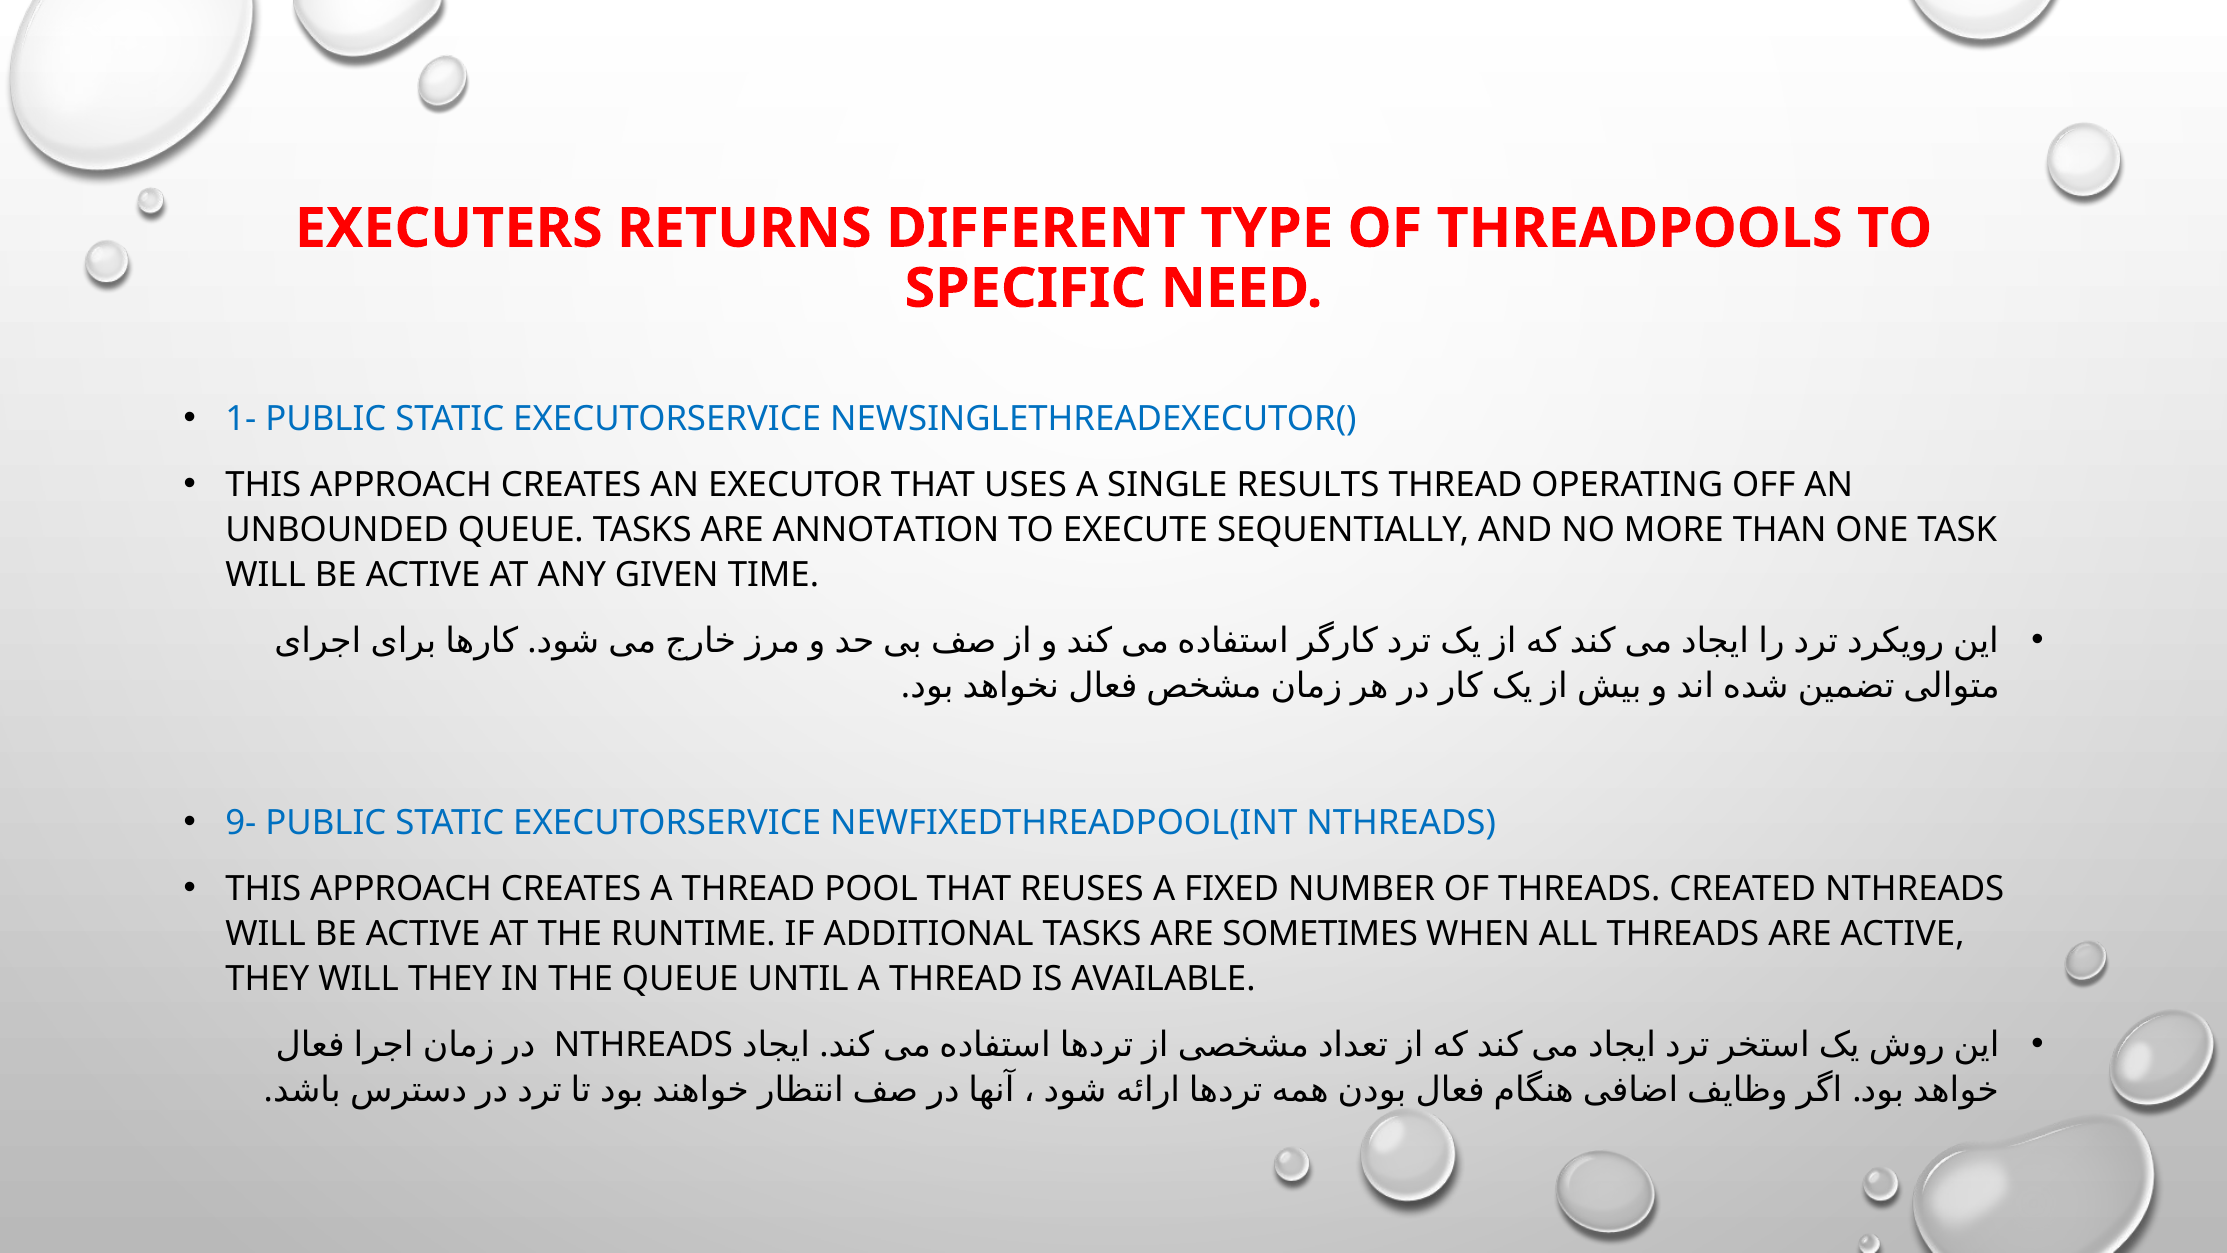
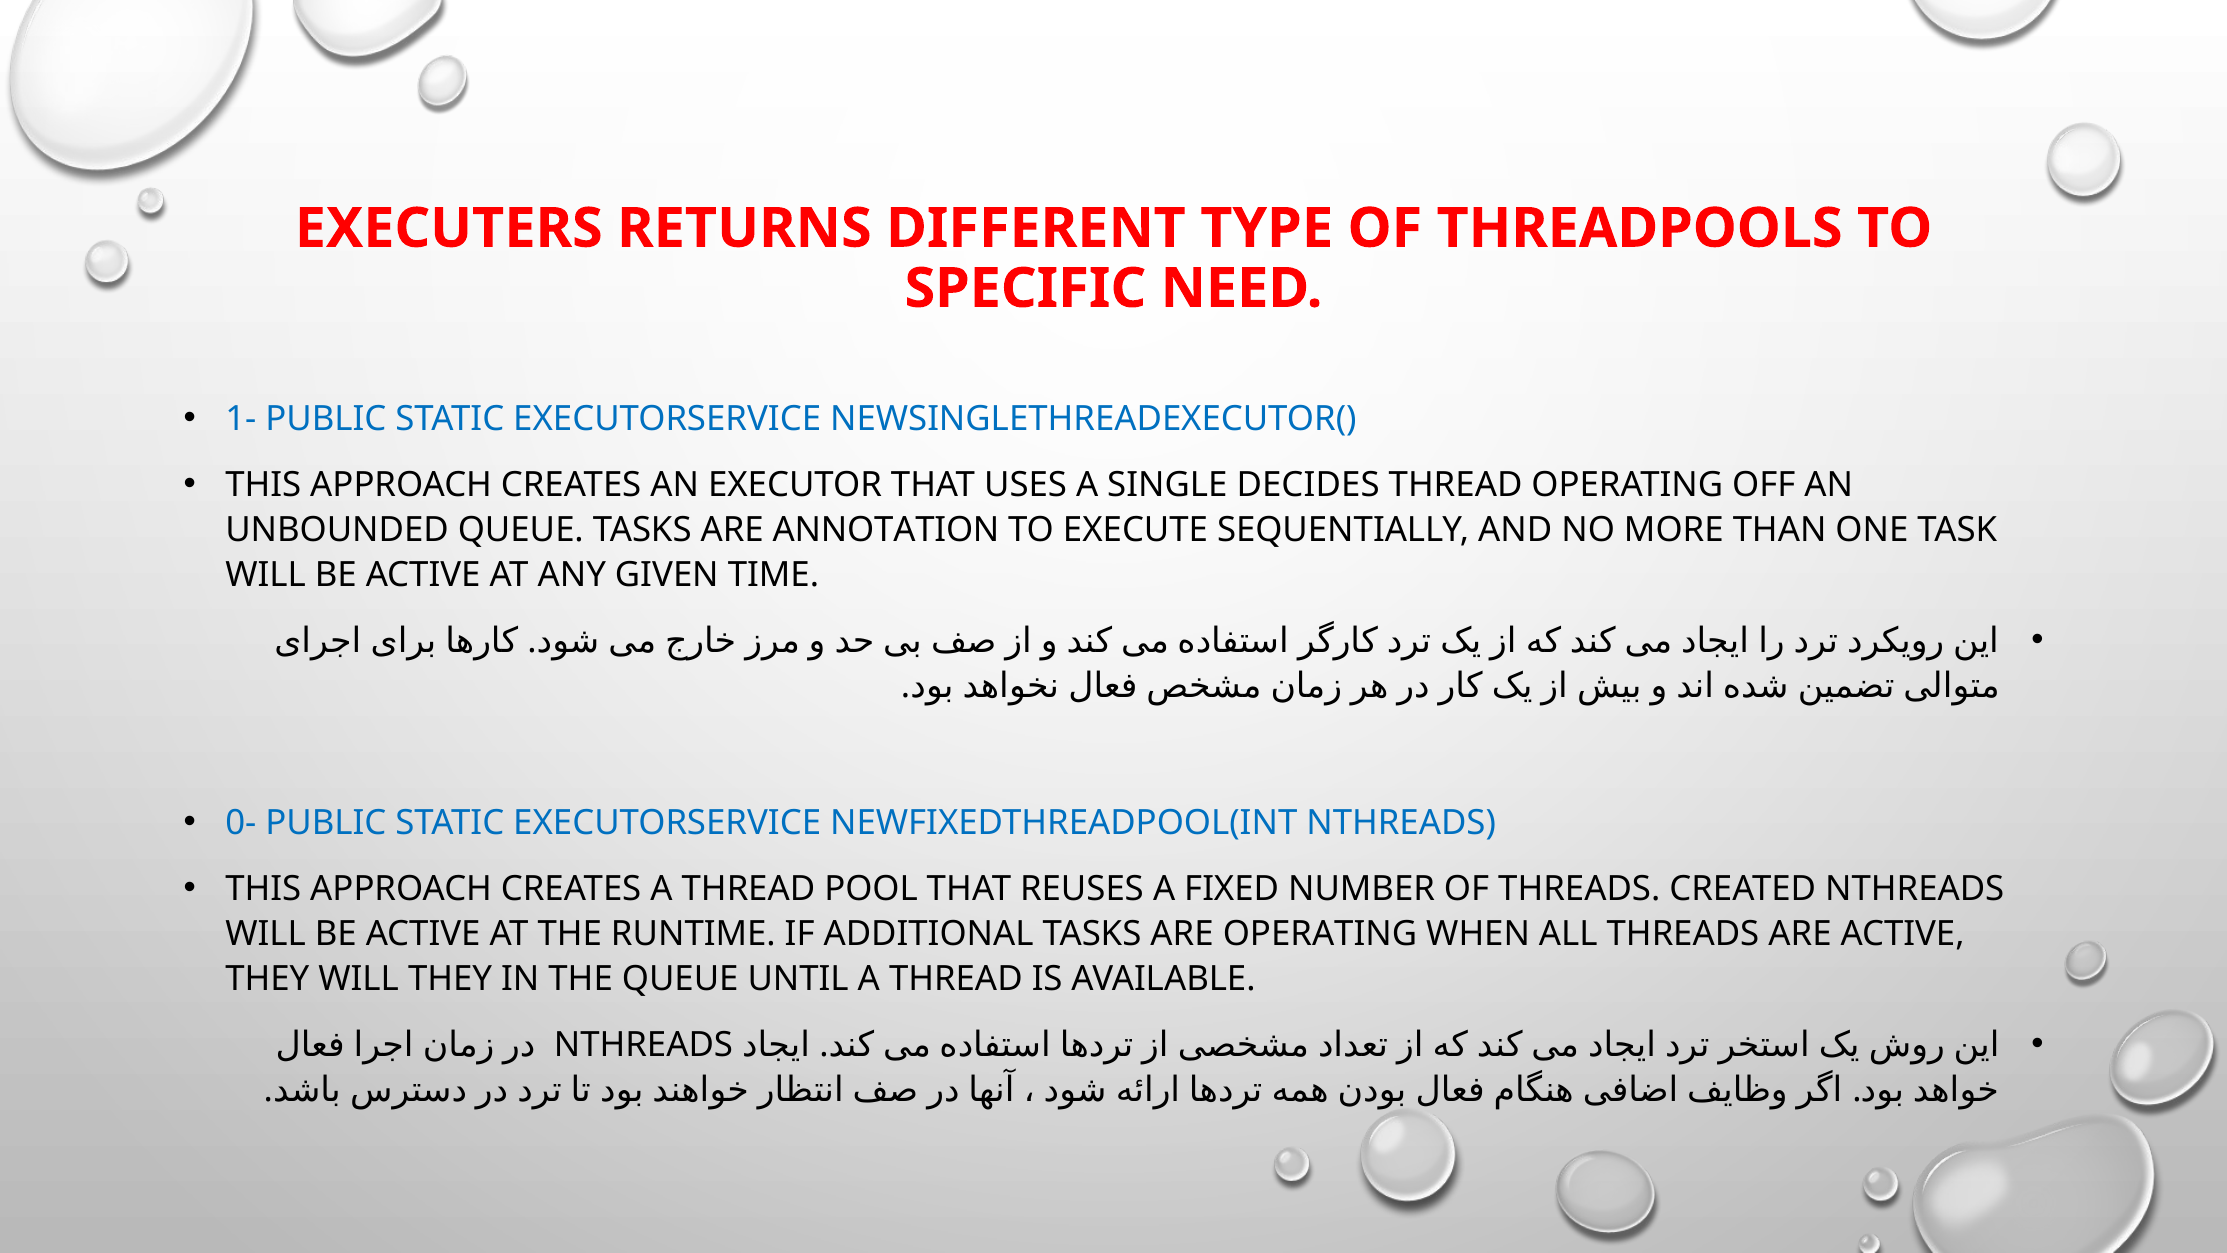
RESULTS: RESULTS -> DECIDES (1308, 485)
9-: 9- -> 0- (241, 823)
ARE SOMETIMES: SOMETIMES -> OPERATING (1320, 934)
